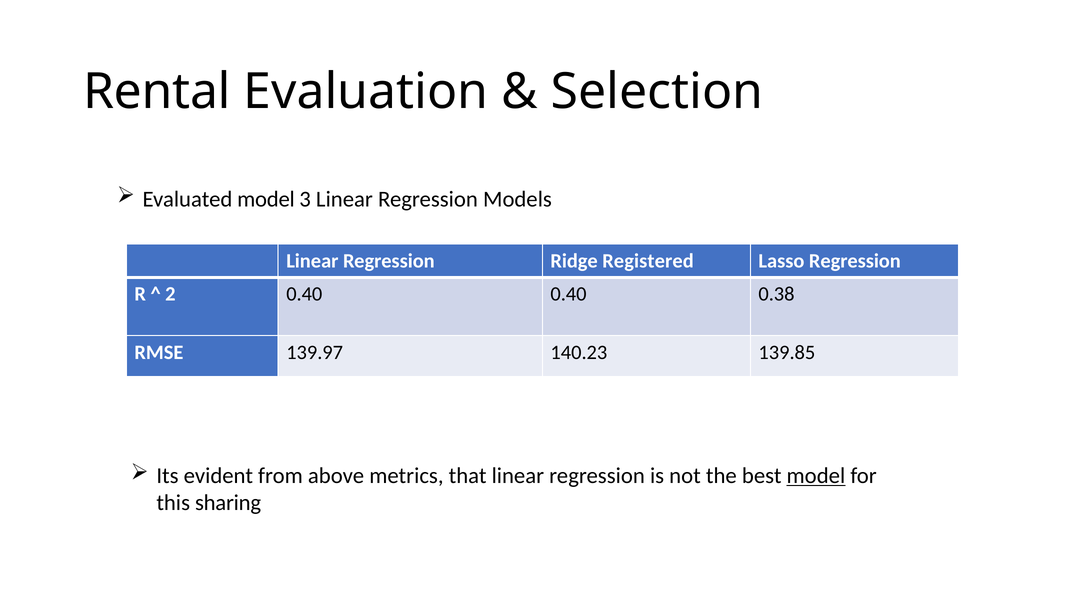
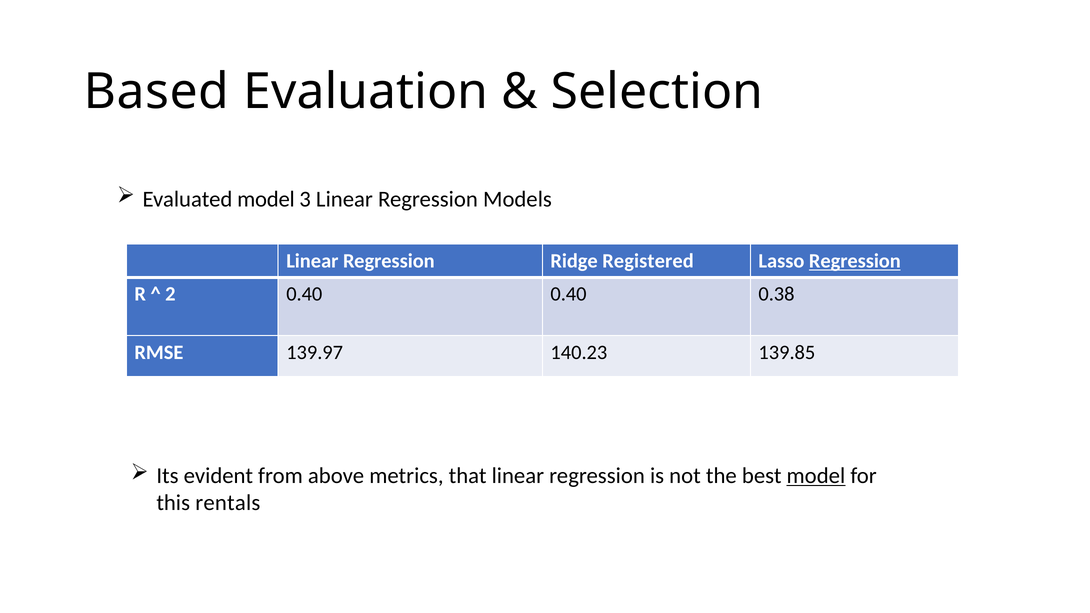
Rental: Rental -> Based (156, 92)
Regression underline: none -> present (855, 261)
sharing: sharing -> rentals (228, 503)
